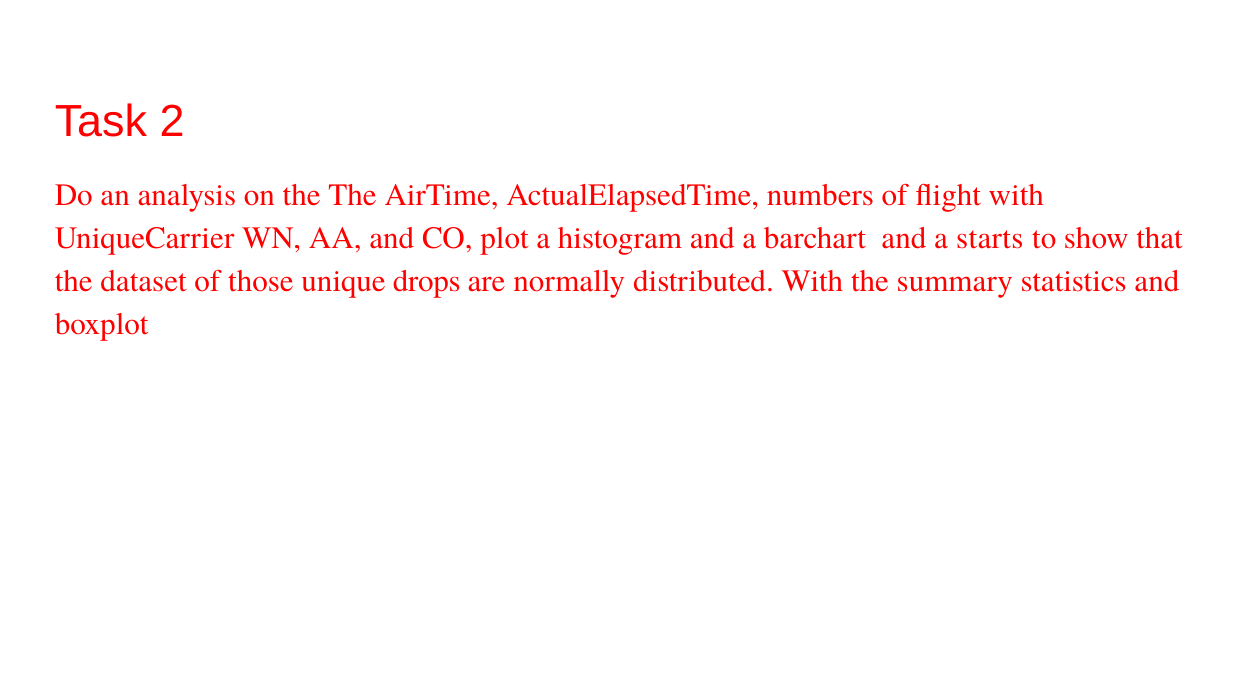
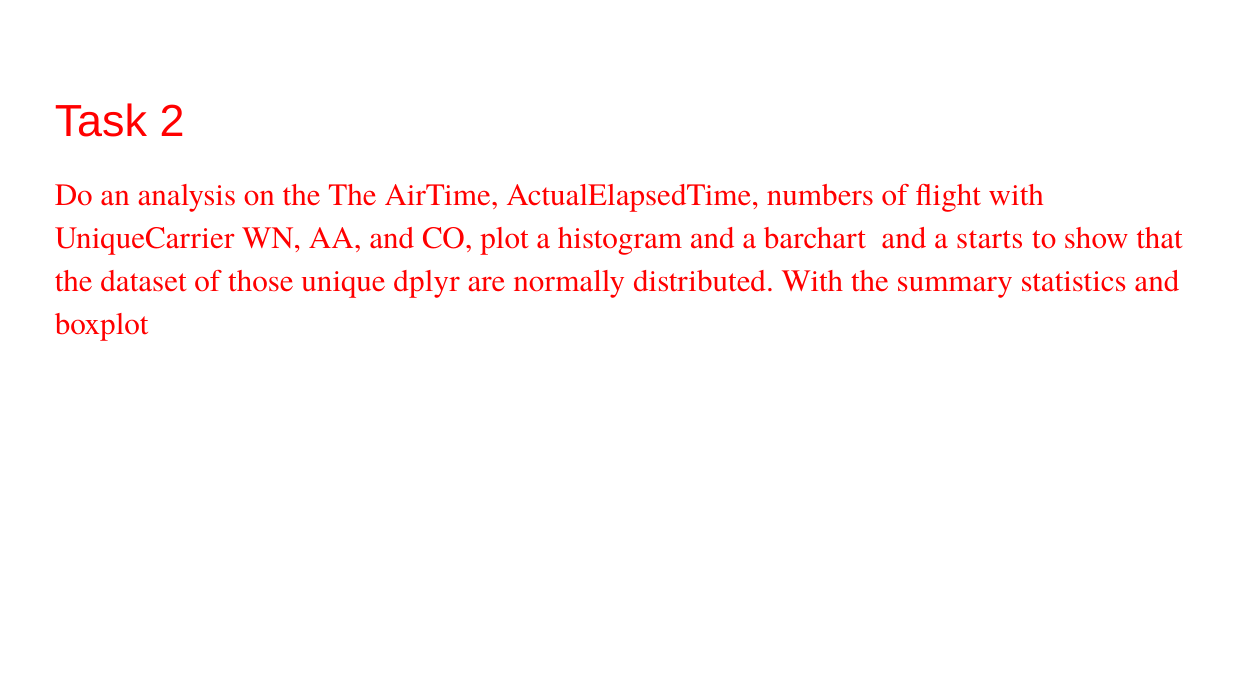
drops: drops -> dplyr (427, 281)
